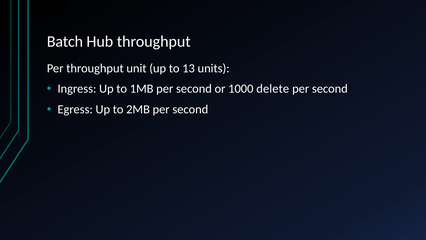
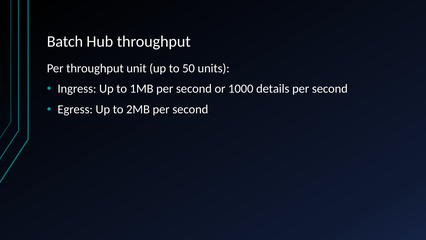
13: 13 -> 50 (189, 68)
delete: delete -> details (273, 89)
